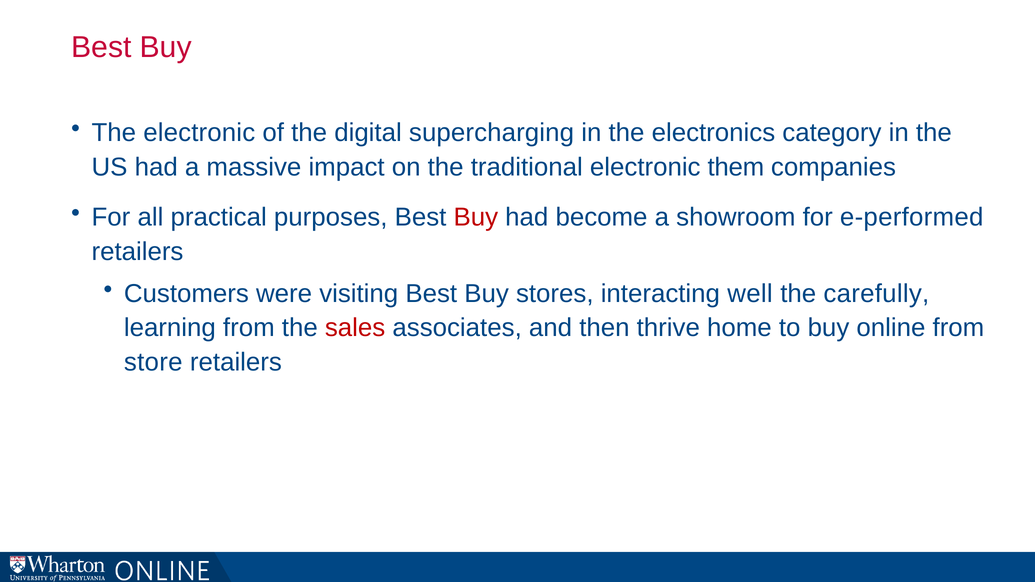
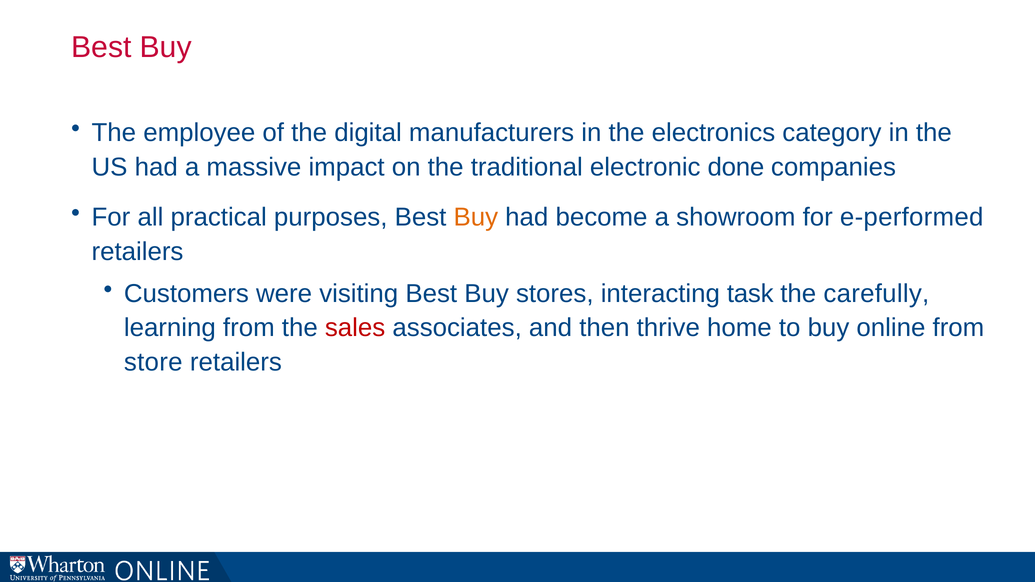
The electronic: electronic -> employee (199, 133)
supercharging: supercharging -> manufacturers (492, 133)
them: them -> done (736, 167)
Buy colour: red -> orange (476, 217)
well: well -> task (750, 294)
